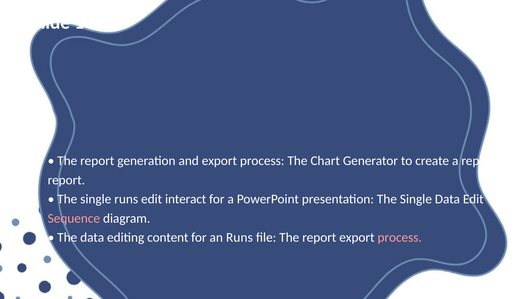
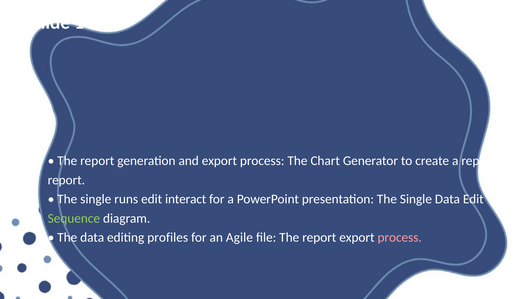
Sequence colour: pink -> light green (74, 218)
content: content -> profiles (168, 237)
an Runs: Runs -> Agile (239, 237)
